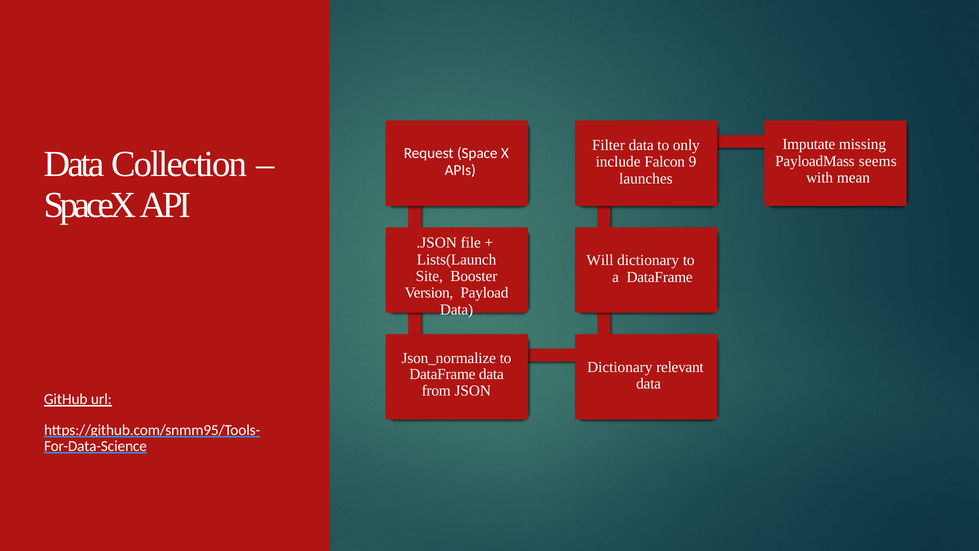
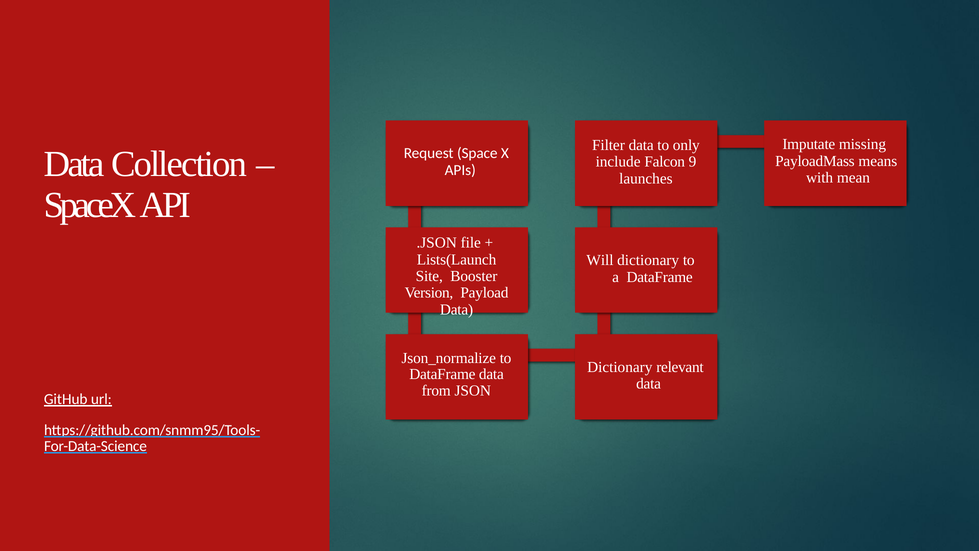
seems: seems -> means (878, 161)
